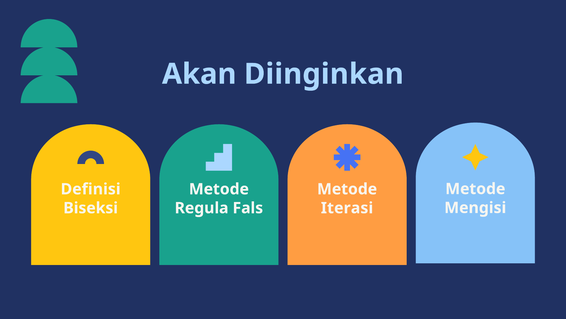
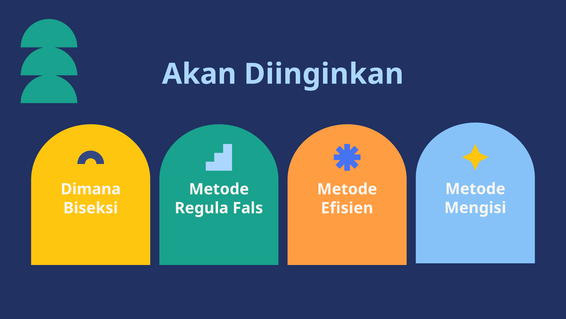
Definisi: Definisi -> Dimana (91, 189)
Iterasi: Iterasi -> Efisien (347, 208)
